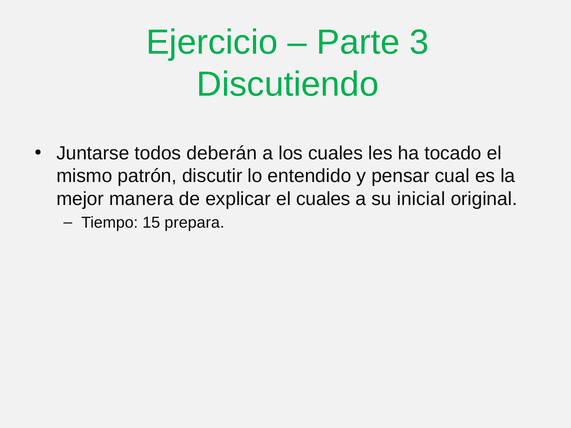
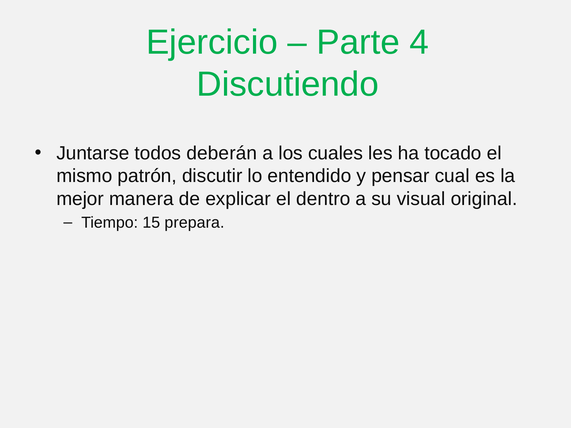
3: 3 -> 4 (419, 42)
el cuales: cuales -> dentro (323, 199)
inicial: inicial -> visual (421, 199)
